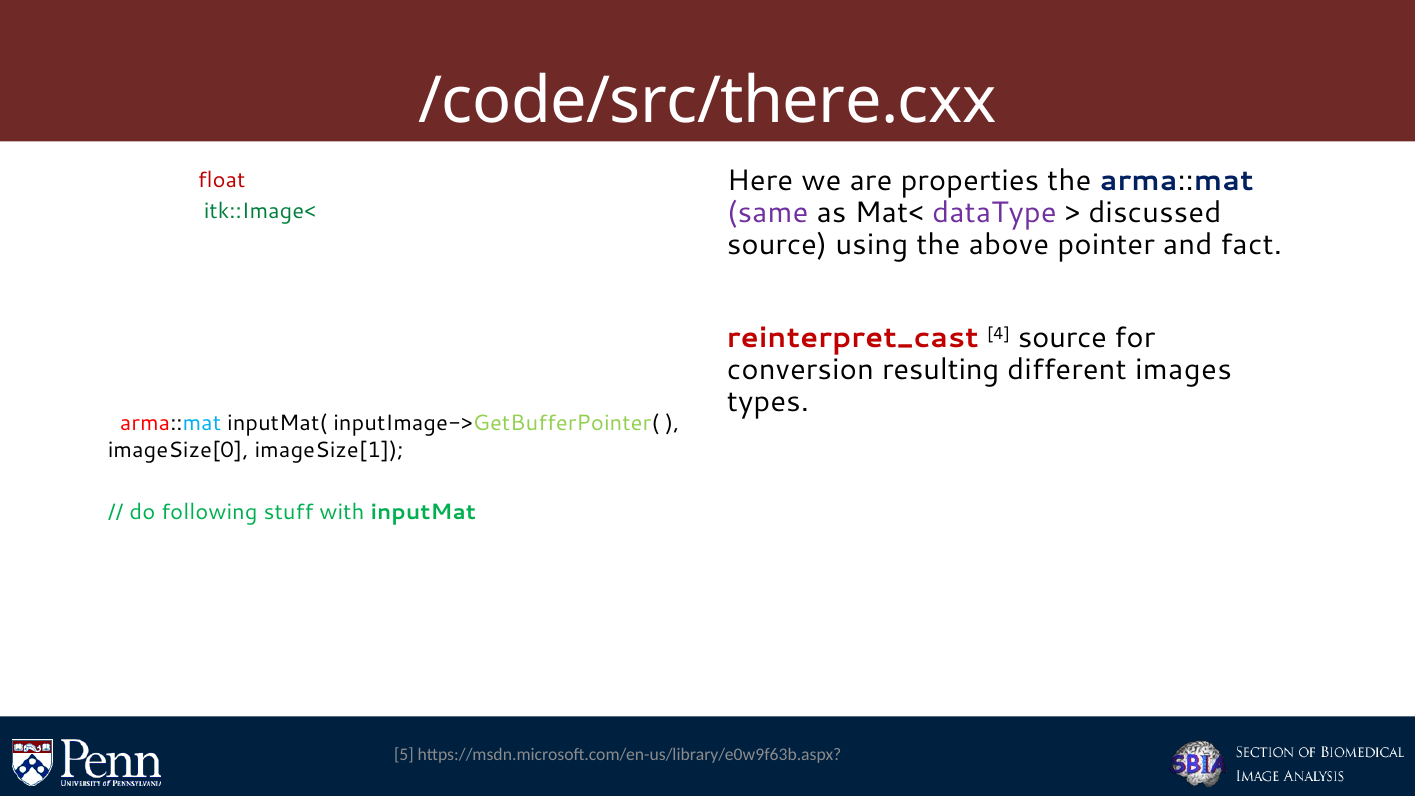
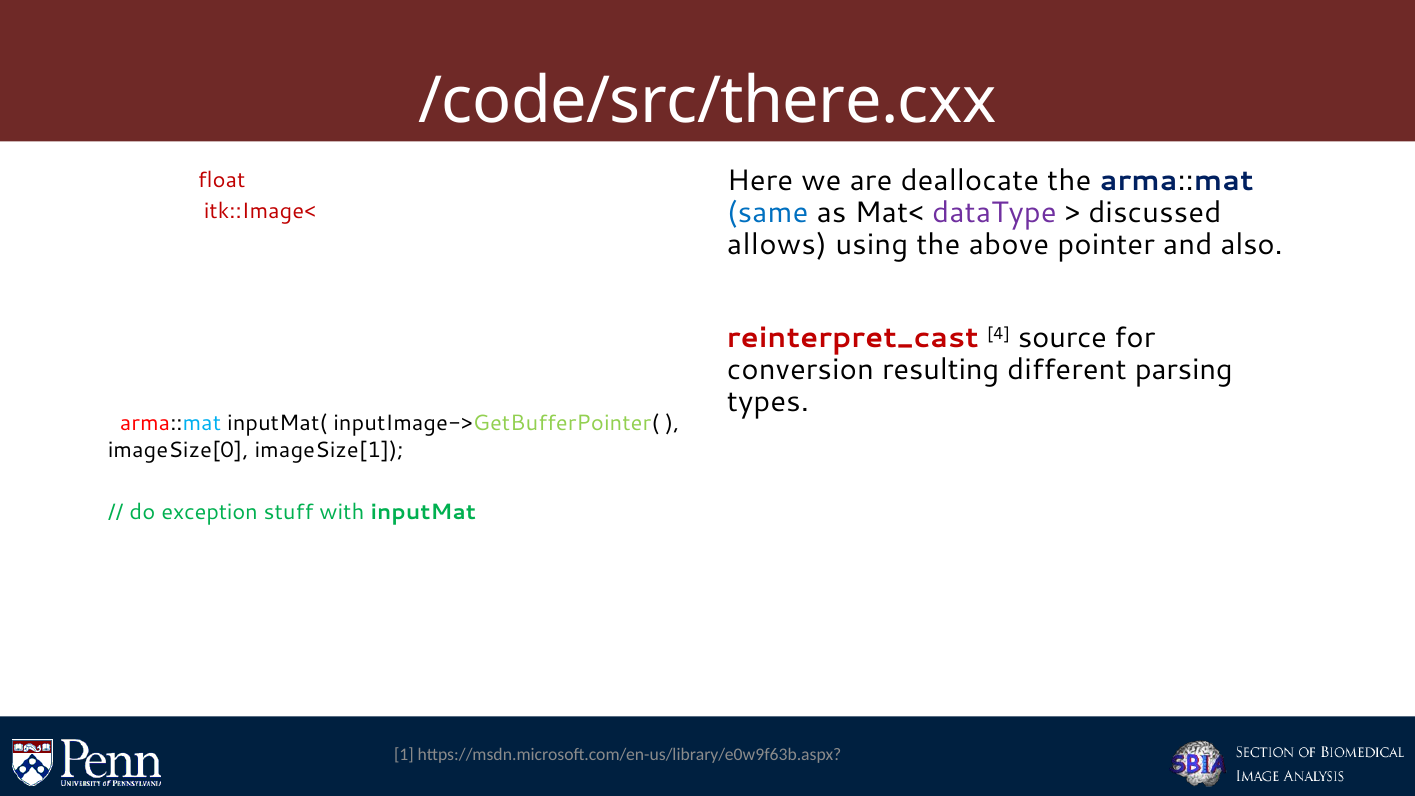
properties: properties -> deallocate (970, 181)
same colour: purple -> blue (768, 213)
itk::Image< colour: green -> red (260, 211)
source: source -> allows (777, 245)
fact: fact -> also (1252, 245)
images: images -> parsing (1184, 370)
following: following -> exception (210, 512)
5: 5 -> 1 (404, 755)
